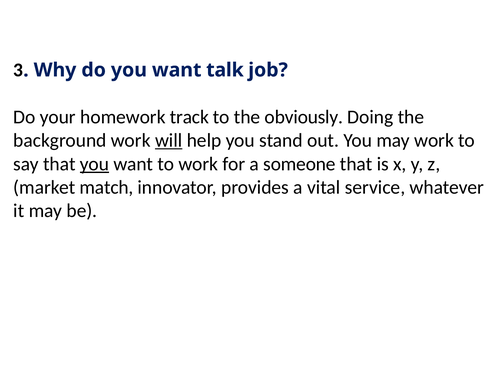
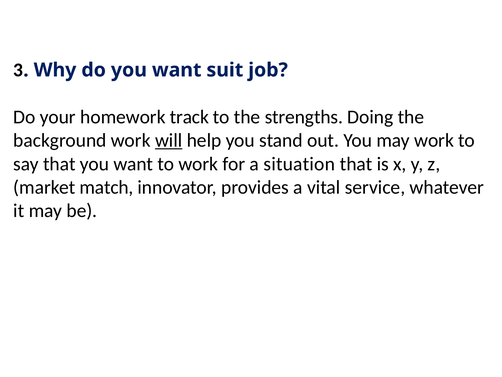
talk: talk -> suit (225, 70)
obviously: obviously -> strengths (304, 117)
you underline: present -> none (95, 164)
someone: someone -> situation (299, 164)
